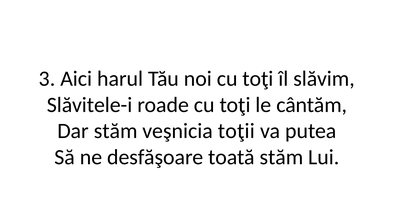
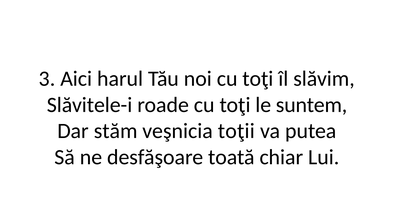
cântăm: cântăm -> suntem (312, 105)
toată stăm: stăm -> chiar (281, 158)
